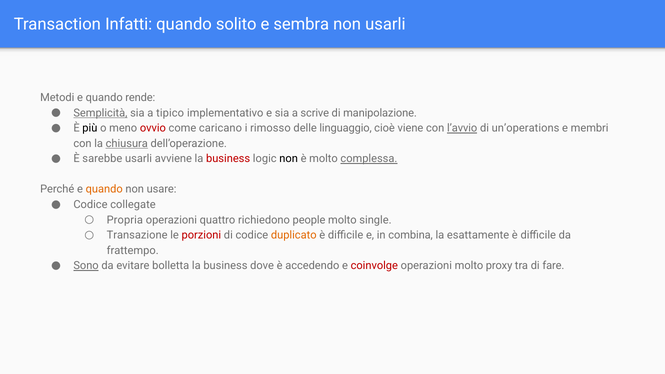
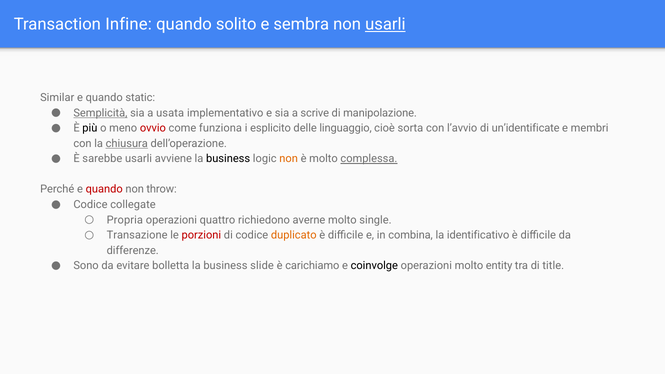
Infatti: Infatti -> Infine (129, 24)
usarli underline: none -> present (385, 24)
Metodi: Metodi -> Similar (57, 98)
rende: rende -> static (140, 98)
tipico: tipico -> usata (170, 113)
caricano: caricano -> funziona (220, 128)
rimosso: rimosso -> esplicito (271, 128)
viene: viene -> sorta (410, 128)
l’avvio underline: present -> none (462, 128)
un’operations: un’operations -> un’identificate (526, 128)
business colour: red -> black (228, 159)
non colour: black -> orange (289, 159)
quando colour: orange -> red (104, 189)
usare: usare -> throw (162, 189)
people: people -> averne (309, 220)
esattamente: esattamente -> identificativo (478, 235)
frattempo: frattempo -> differenze (133, 251)
Sono underline: present -> none (86, 266)
dove: dove -> slide (262, 266)
accedendo: accedendo -> carichiamo (312, 266)
coinvolge colour: red -> black (374, 266)
proxy: proxy -> entity (499, 266)
fare: fare -> title (553, 266)
